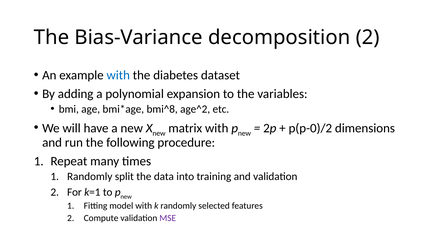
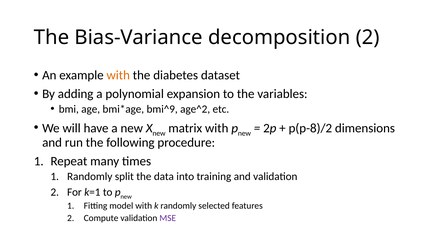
with colour: blue -> orange (118, 75)
bmi^8: bmi^8 -> bmi^9 (162, 109)
p(p-0)/2: p(p-0)/2 -> p(p-8)/2 (310, 128)
